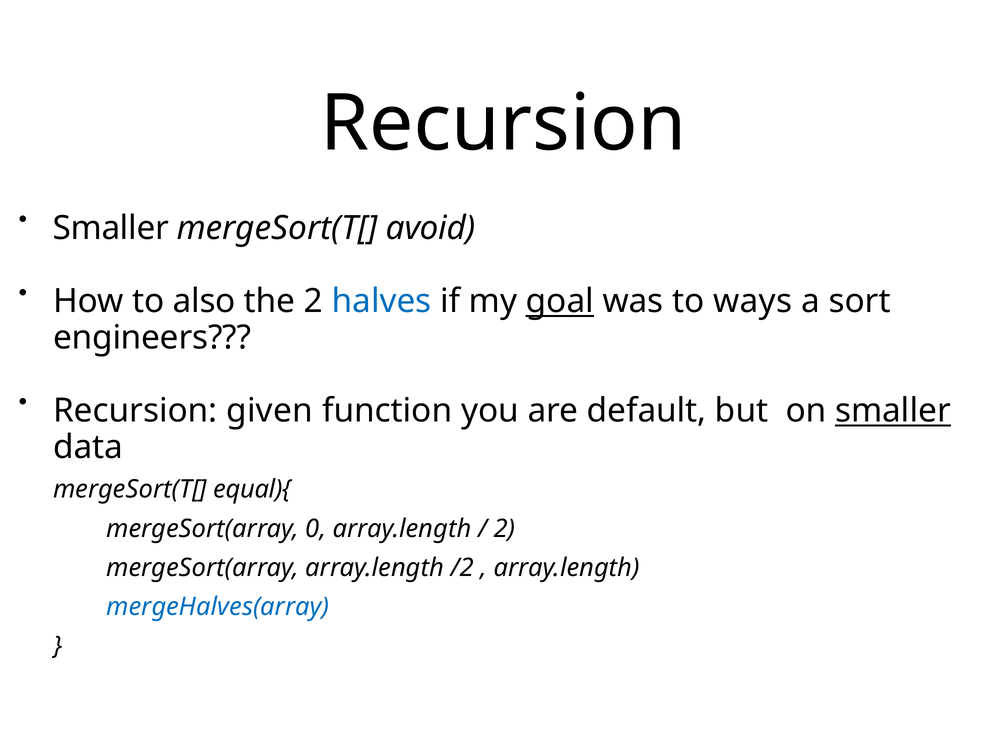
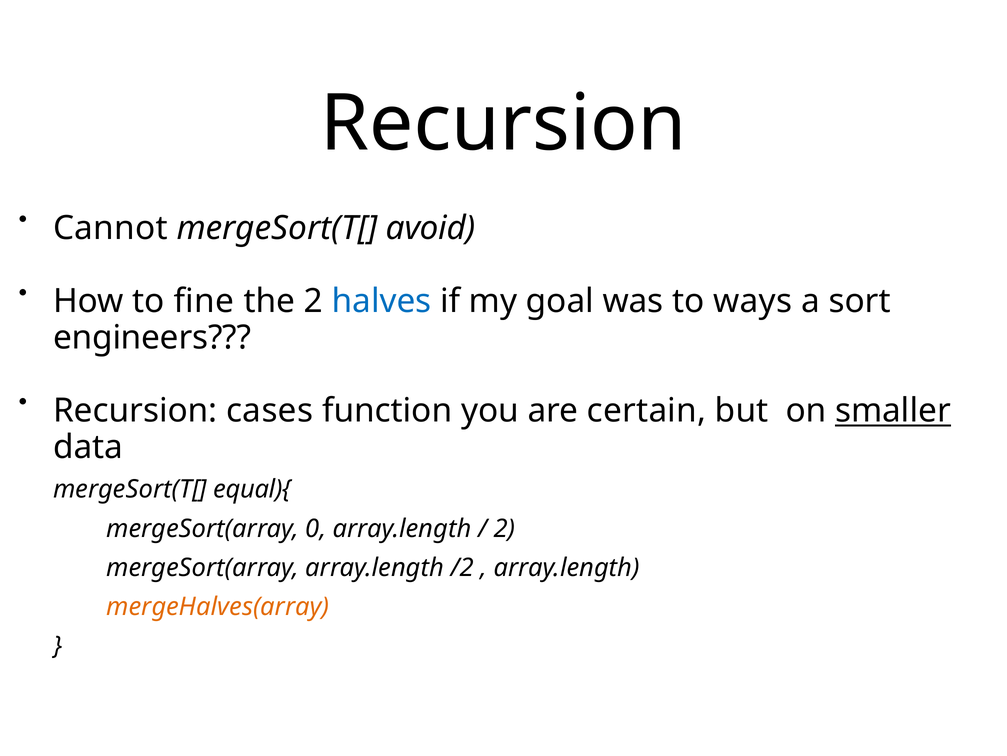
Smaller: Smaller -> Cannot (110, 228)
also: also -> fine (204, 301)
goal underline: present -> none (560, 301)
given: given -> cases (270, 411)
default: default -> certain (647, 411)
mergeHalves(array colour: blue -> orange (218, 606)
